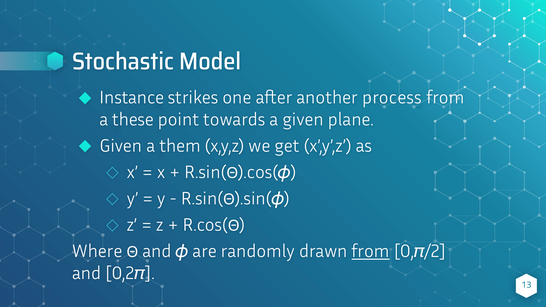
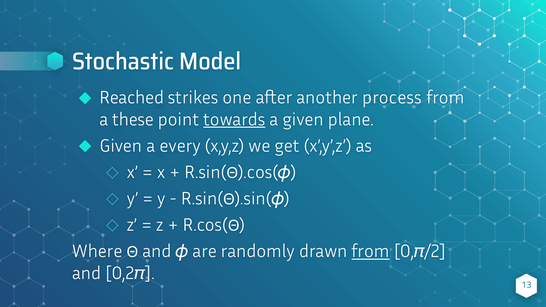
Instance: Instance -> Reached (132, 98)
towards underline: none -> present (234, 119)
them: them -> every (180, 146)
